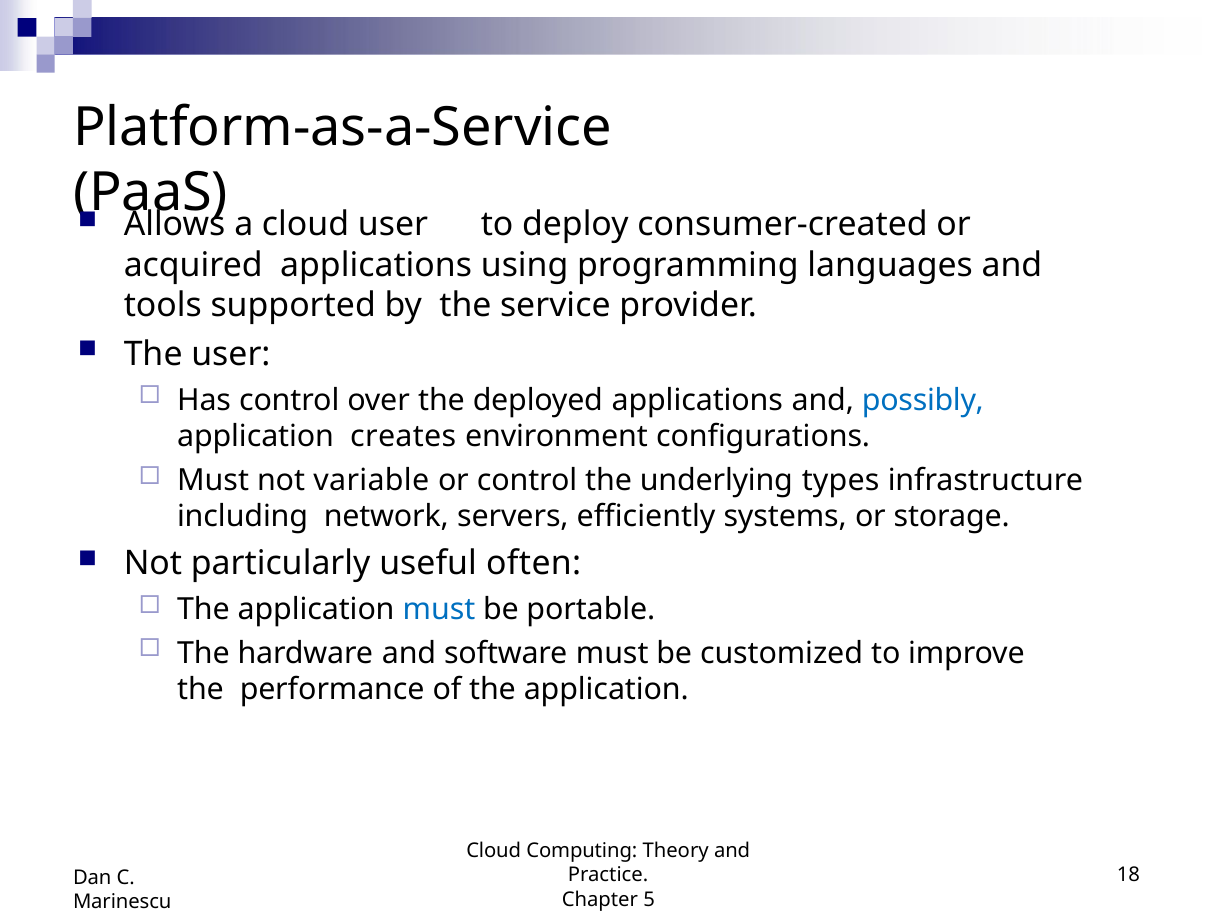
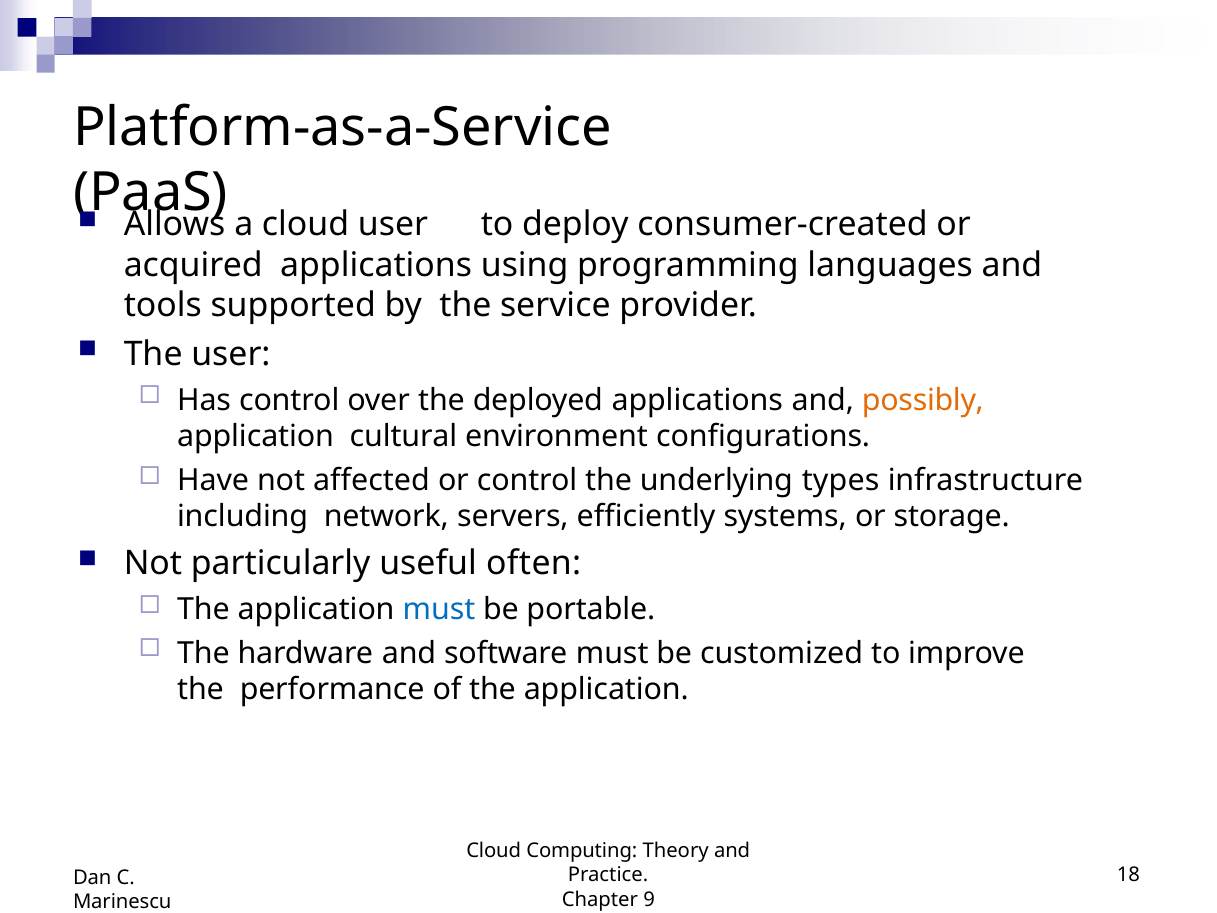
possibly colour: blue -> orange (923, 400)
creates: creates -> cultural (403, 436)
Must: Must -> Have (213, 480)
variable: variable -> affected (371, 480)
5: 5 -> 9 (649, 899)
